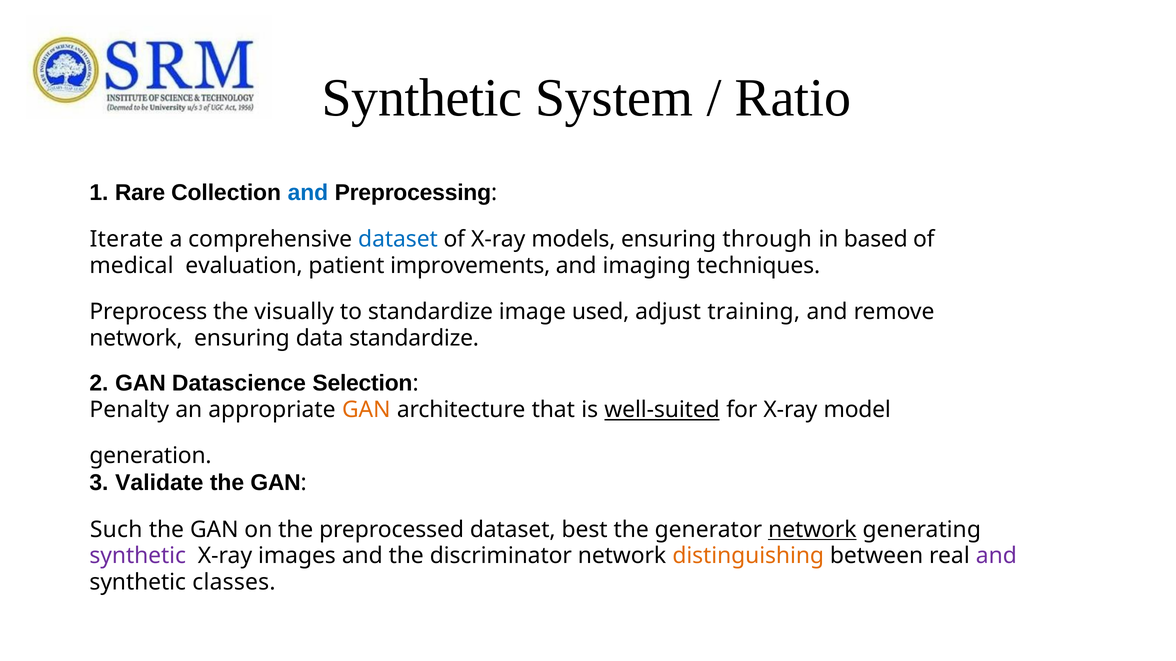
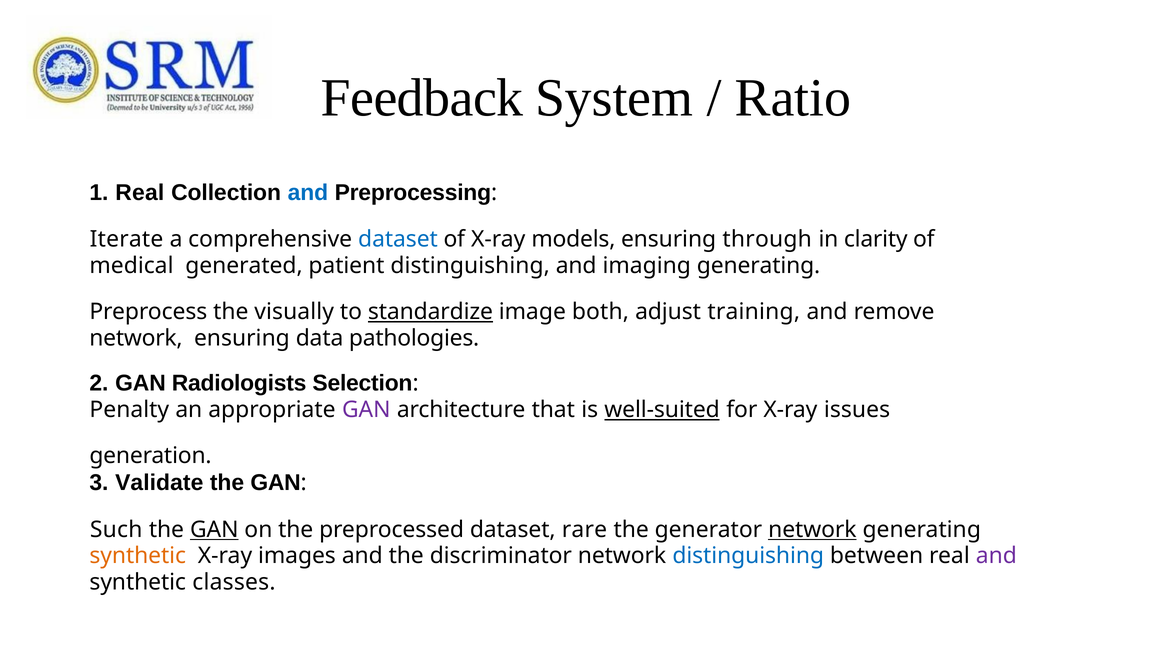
Synthetic: Synthetic -> Feedback (422, 98)
Rare: Rare -> Real (140, 193)
based: based -> clarity (876, 240)
evaluation: evaluation -> generated (244, 266)
patient improvements: improvements -> distinguishing (470, 266)
imaging techniques: techniques -> generating (759, 266)
standardize underline: none -> present (430, 312)
used: used -> both (600, 312)
data standardize: standardize -> pathologies (414, 338)
Datascience: Datascience -> Radiologists (239, 383)
GAN colour: orange -> purple (366, 410)
model: model -> issues (857, 410)
GAN underline: none -> present (214, 530)
best: best -> rare (584, 530)
synthetic colour: purple -> orange (138, 556)
distinguishing colour: orange -> blue (748, 556)
